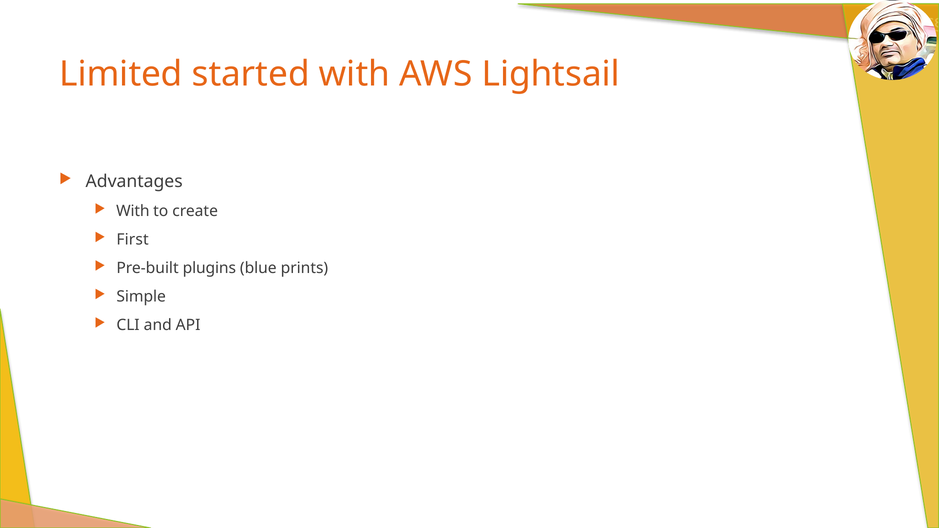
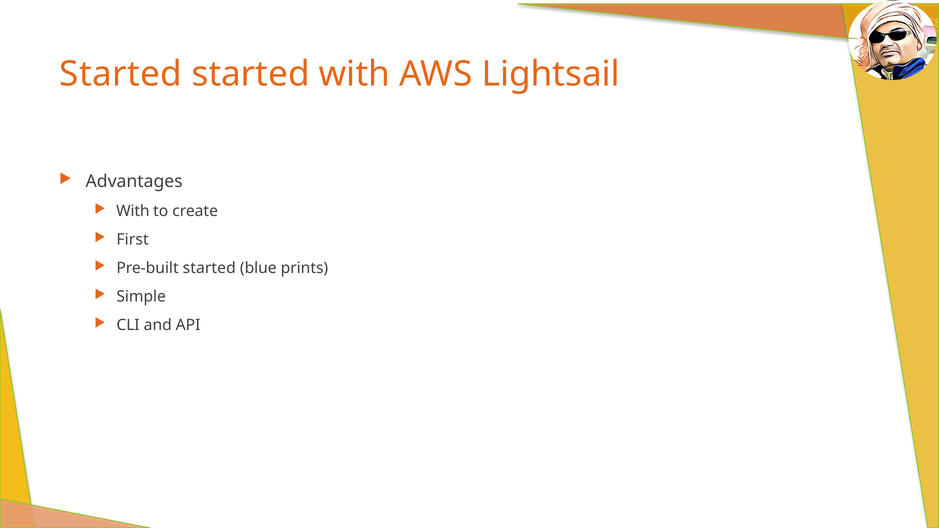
Limited: Limited -> Started (121, 74)
Pre-built plugins: plugins -> started (209, 268)
